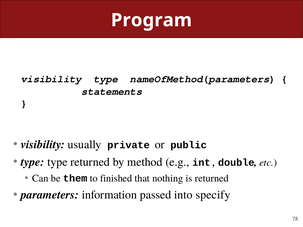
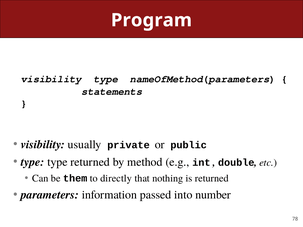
finished: finished -> directly (116, 178)
specify: specify -> number (213, 195)
